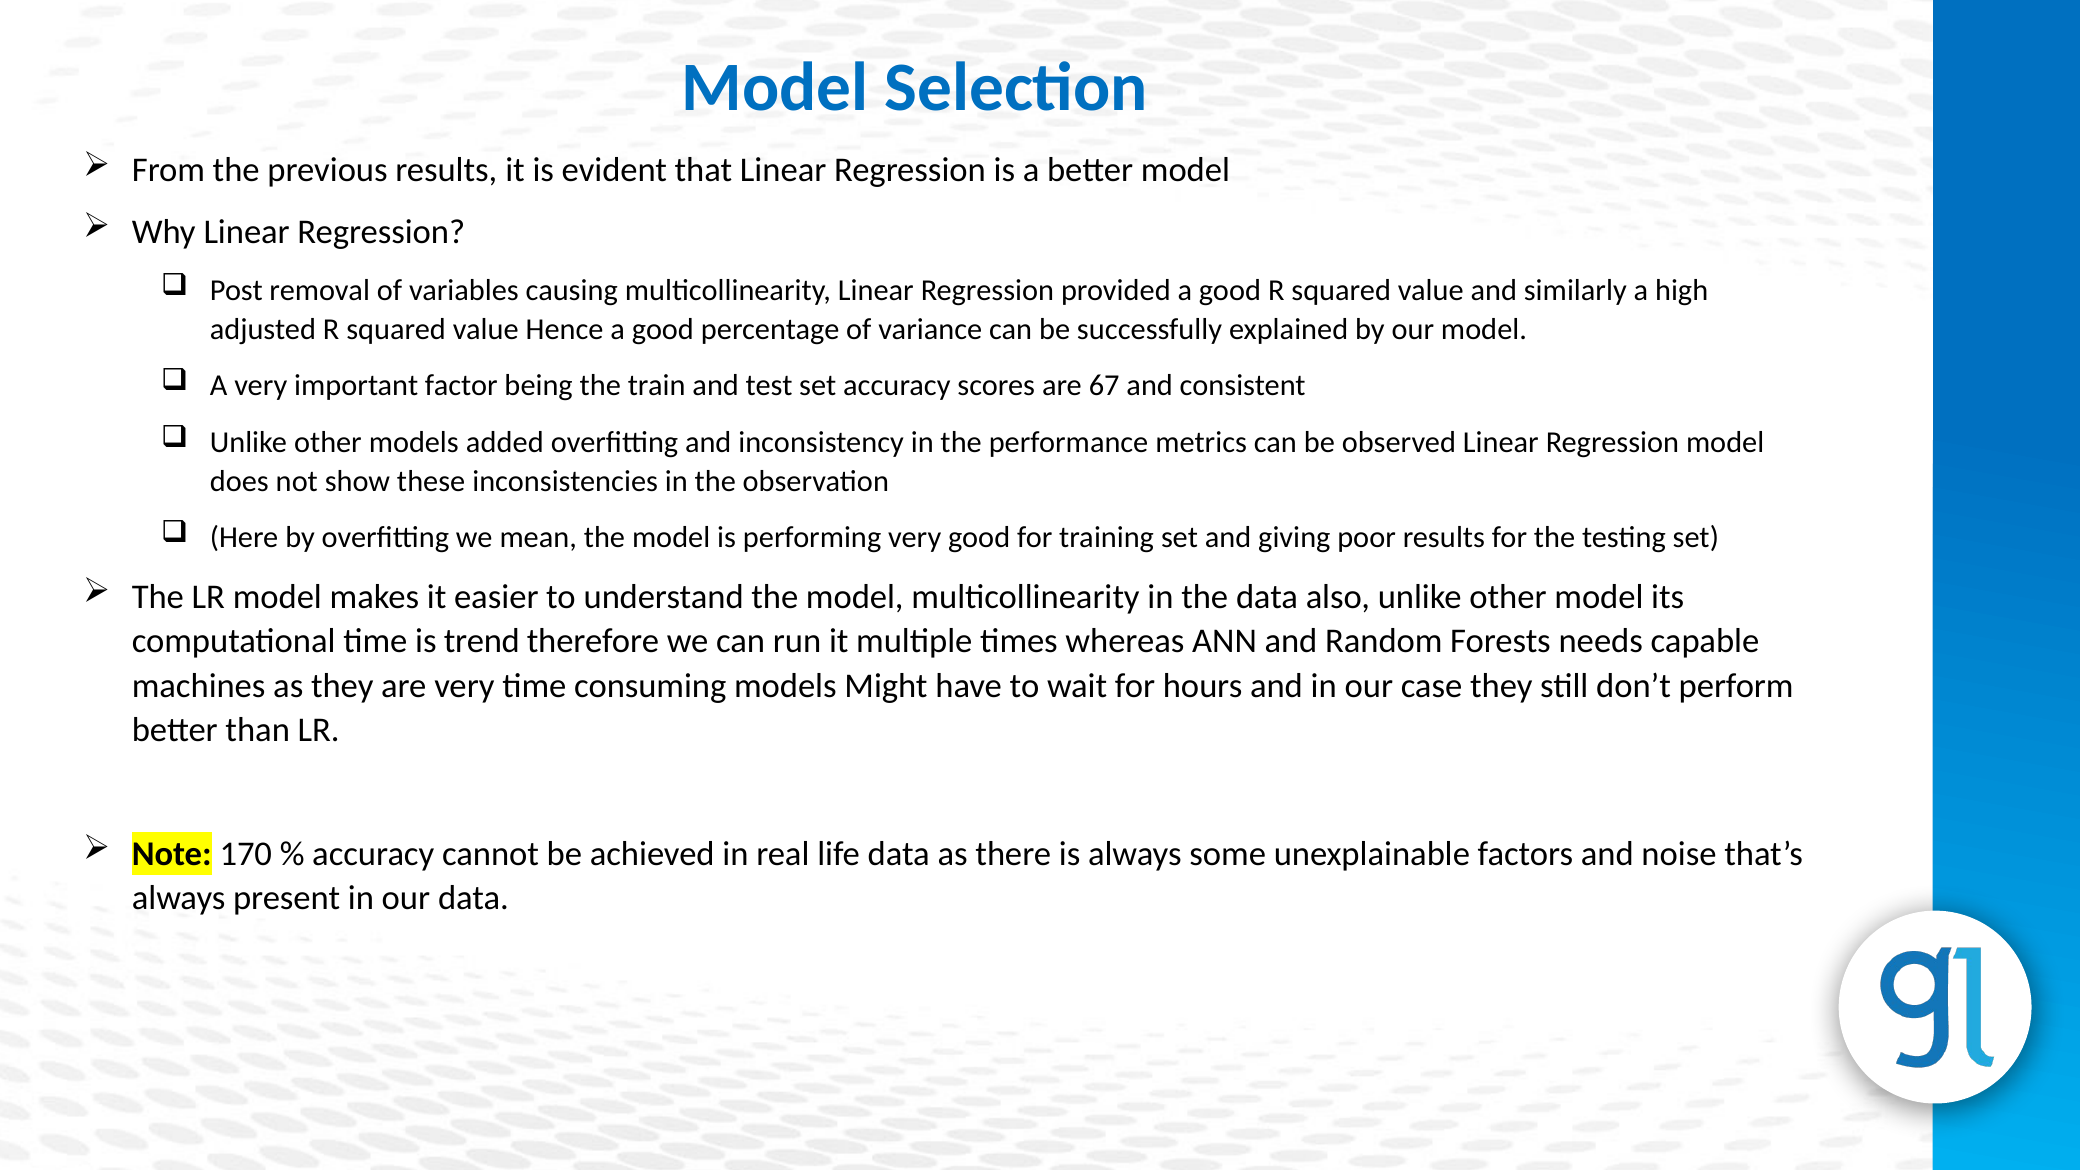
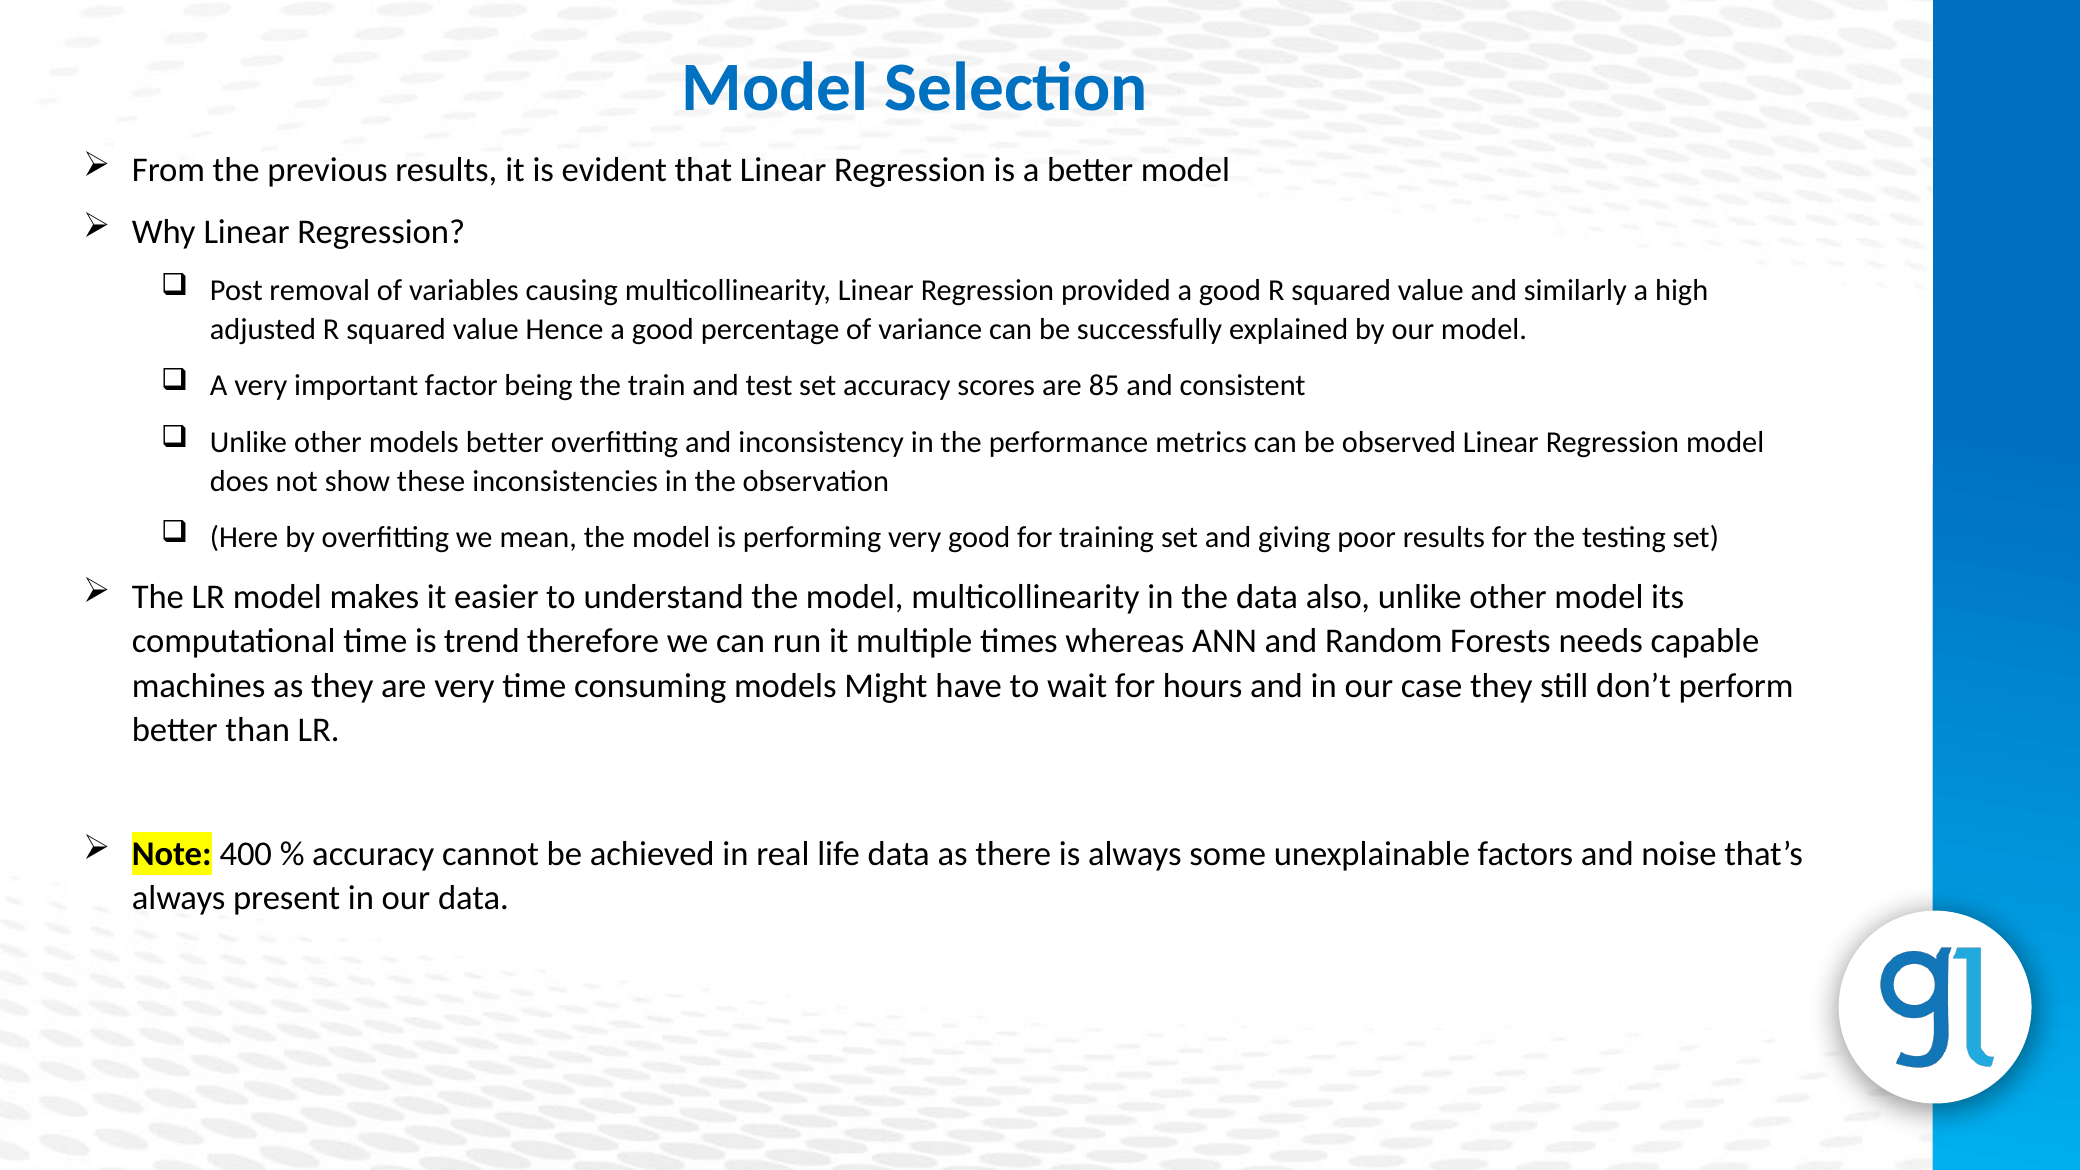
67: 67 -> 85 (1104, 386)
models added: added -> better (505, 442)
170: 170 -> 400 (246, 854)
